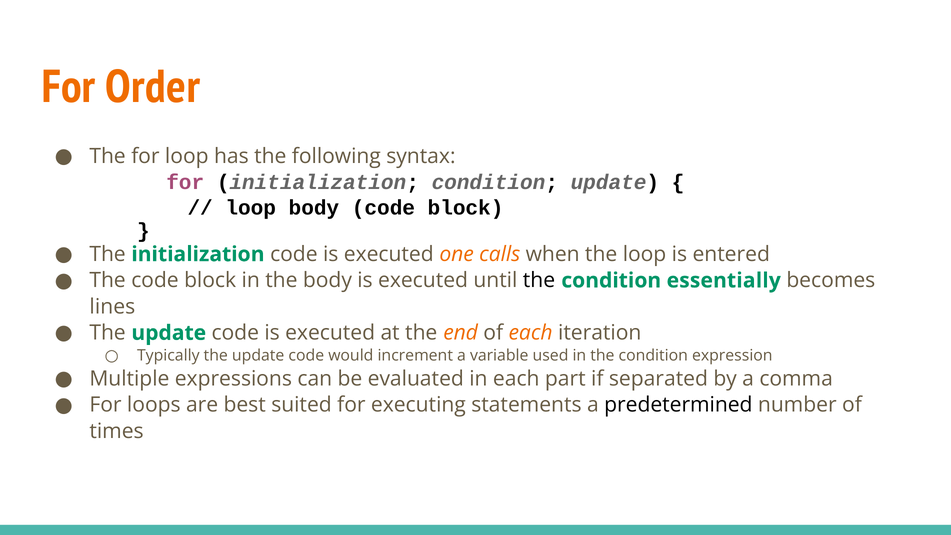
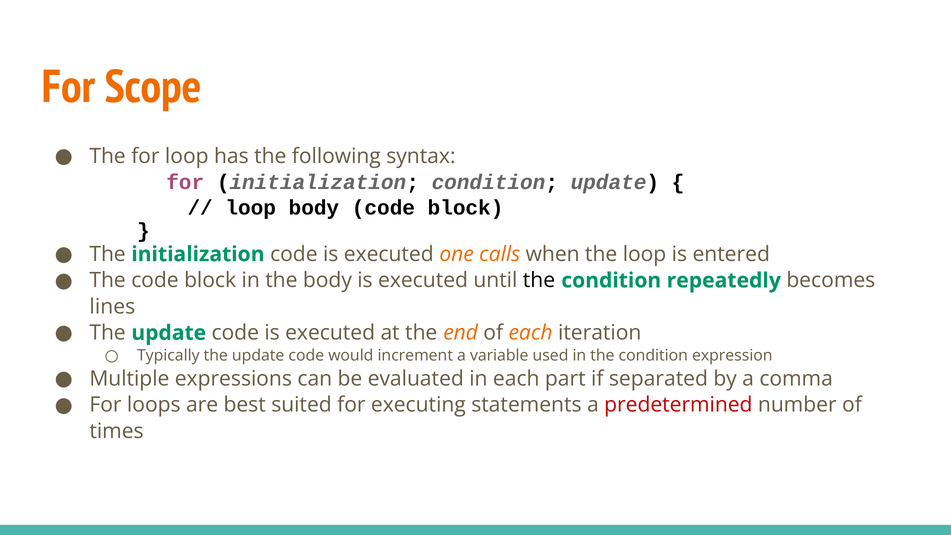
Order: Order -> Scope (153, 87)
essentially: essentially -> repeatedly (724, 280)
predetermined colour: black -> red (678, 405)
